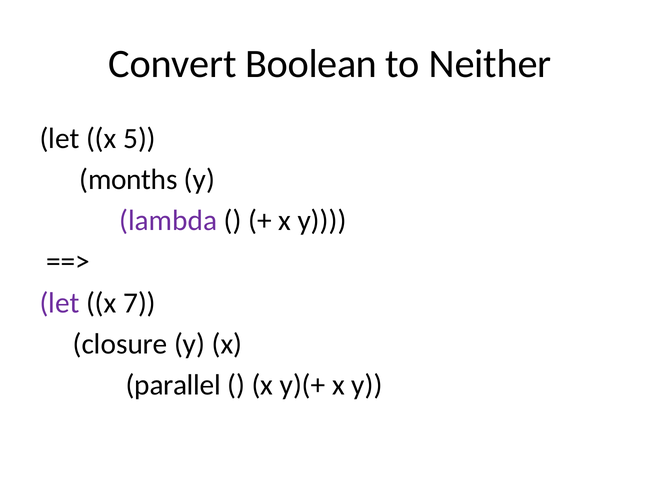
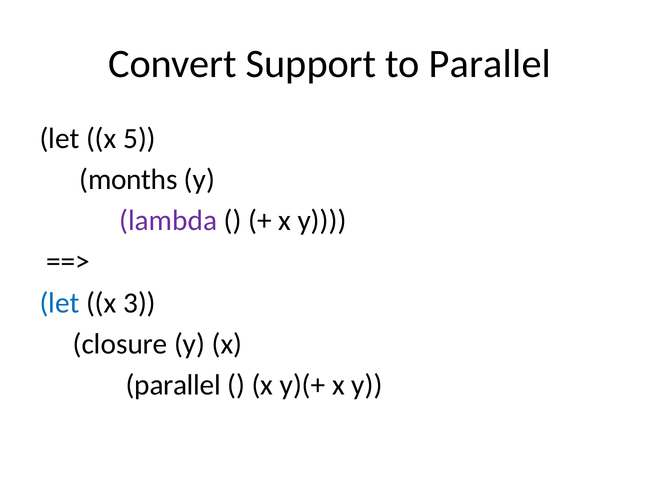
Boolean: Boolean -> Support (311, 64)
to Neither: Neither -> Parallel (490, 64)
let colour: purple -> blue (60, 303)
7: 7 -> 3 (140, 303)
